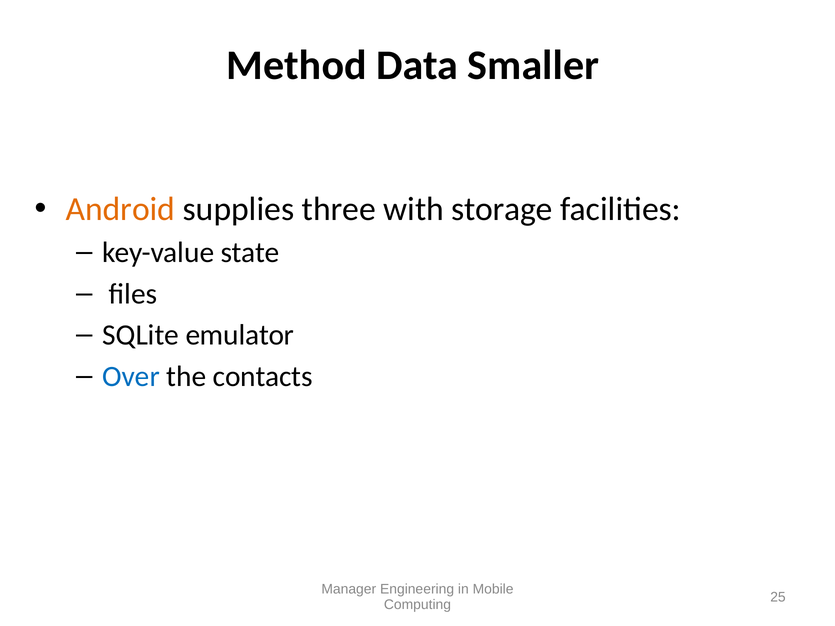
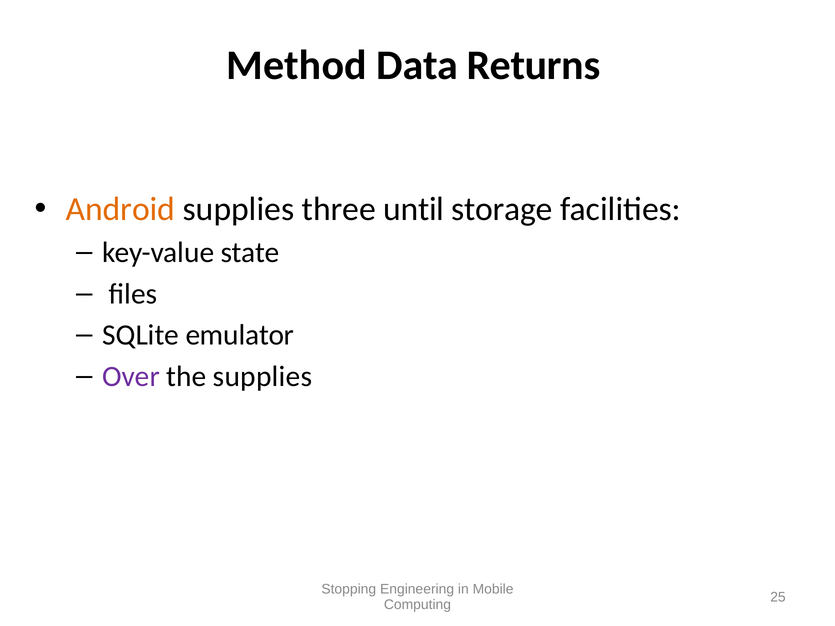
Smaller: Smaller -> Returns (534, 65)
with: with -> until (414, 209)
Over colour: blue -> purple (131, 377)
the contacts: contacts -> supplies (263, 377)
Manager: Manager -> Stopping (349, 589)
